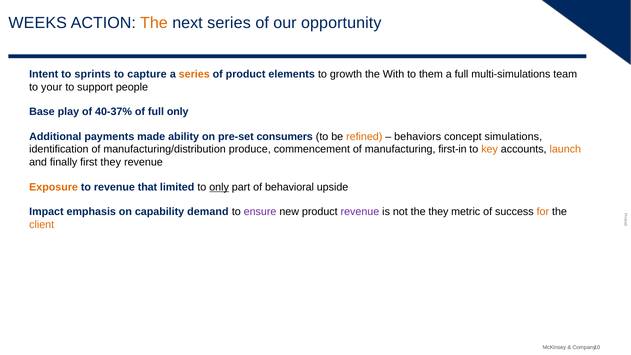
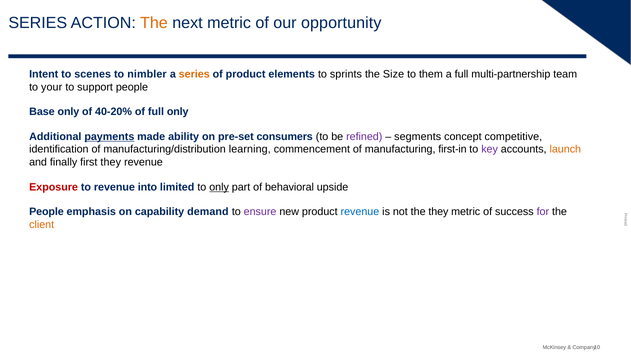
WEEKS: WEEKS -> SERIES (38, 23)
next series: series -> metric (229, 23)
sprints: sprints -> scenes (93, 74)
capture: capture -> nimbler (147, 74)
growth: growth -> sprints (346, 74)
With: With -> Size (394, 74)
multi-simulations: multi-simulations -> multi-partnership (511, 74)
Base play: play -> only (68, 112)
40-37%: 40-37% -> 40-20% (114, 112)
payments underline: none -> present (109, 137)
refined colour: orange -> purple (364, 137)
behaviors: behaviors -> segments (418, 137)
simulations: simulations -> competitive (513, 137)
produce: produce -> learning (250, 149)
key colour: orange -> purple (490, 149)
Exposure colour: orange -> red (54, 187)
that: that -> into (147, 187)
Impact: Impact -> People (46, 212)
revenue colour: purple -> blue (360, 212)
for colour: orange -> purple (543, 212)
